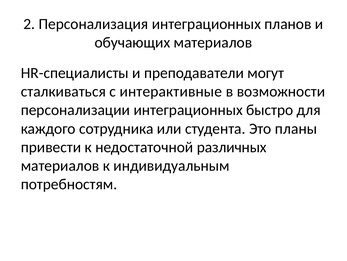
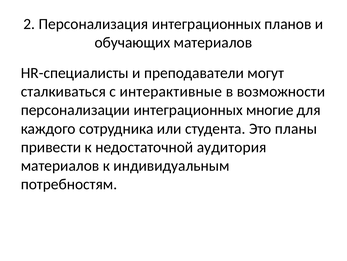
быстро: быстро -> многие (270, 110)
различных: различных -> аудитория (232, 147)
